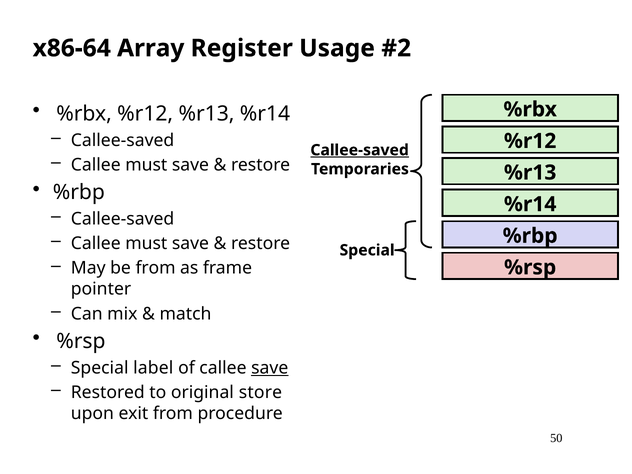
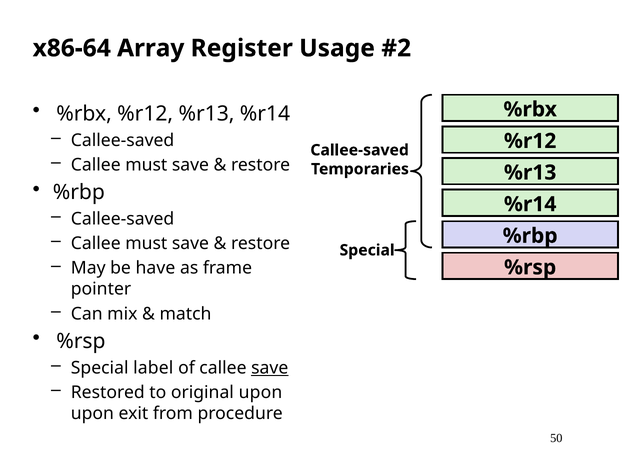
Callee-saved underline: present -> none (360, 150)
be from: from -> have (155, 268)
original store: store -> upon (260, 392)
